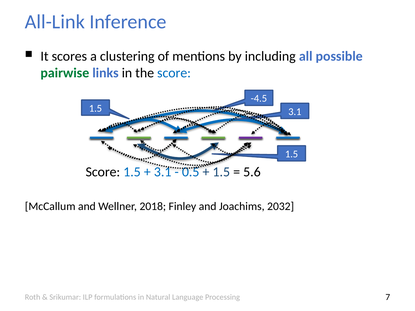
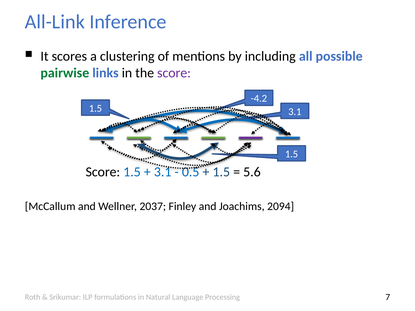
score colour: blue -> purple (174, 73)
-4.5: -4.5 -> -4.2 (259, 99)
2018: 2018 -> 2037 (153, 206)
2032: 2032 -> 2094 (281, 206)
